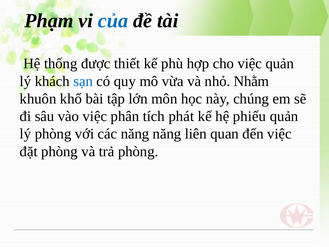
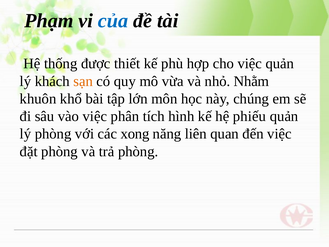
sạn colour: blue -> orange (83, 81)
phát: phát -> hình (181, 116)
các năng: năng -> xong (135, 134)
